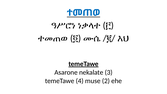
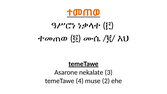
ተመጠወ colour: blue -> orange (84, 13)
